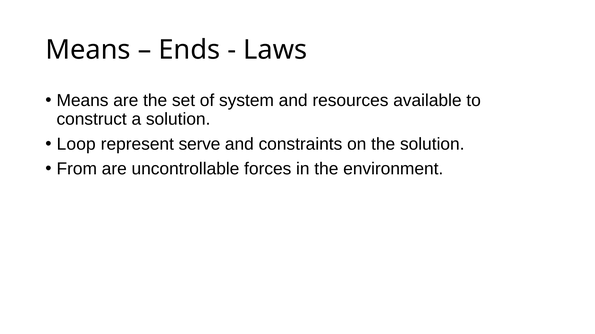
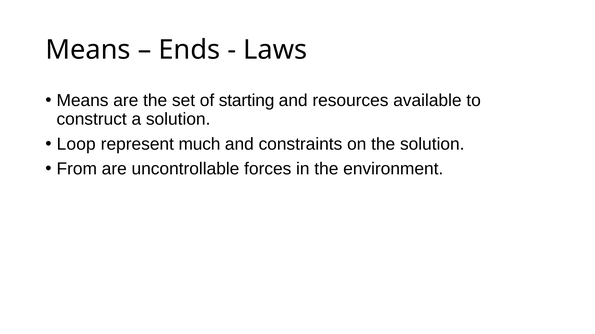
system: system -> starting (247, 101)
serve: serve -> much (199, 144)
